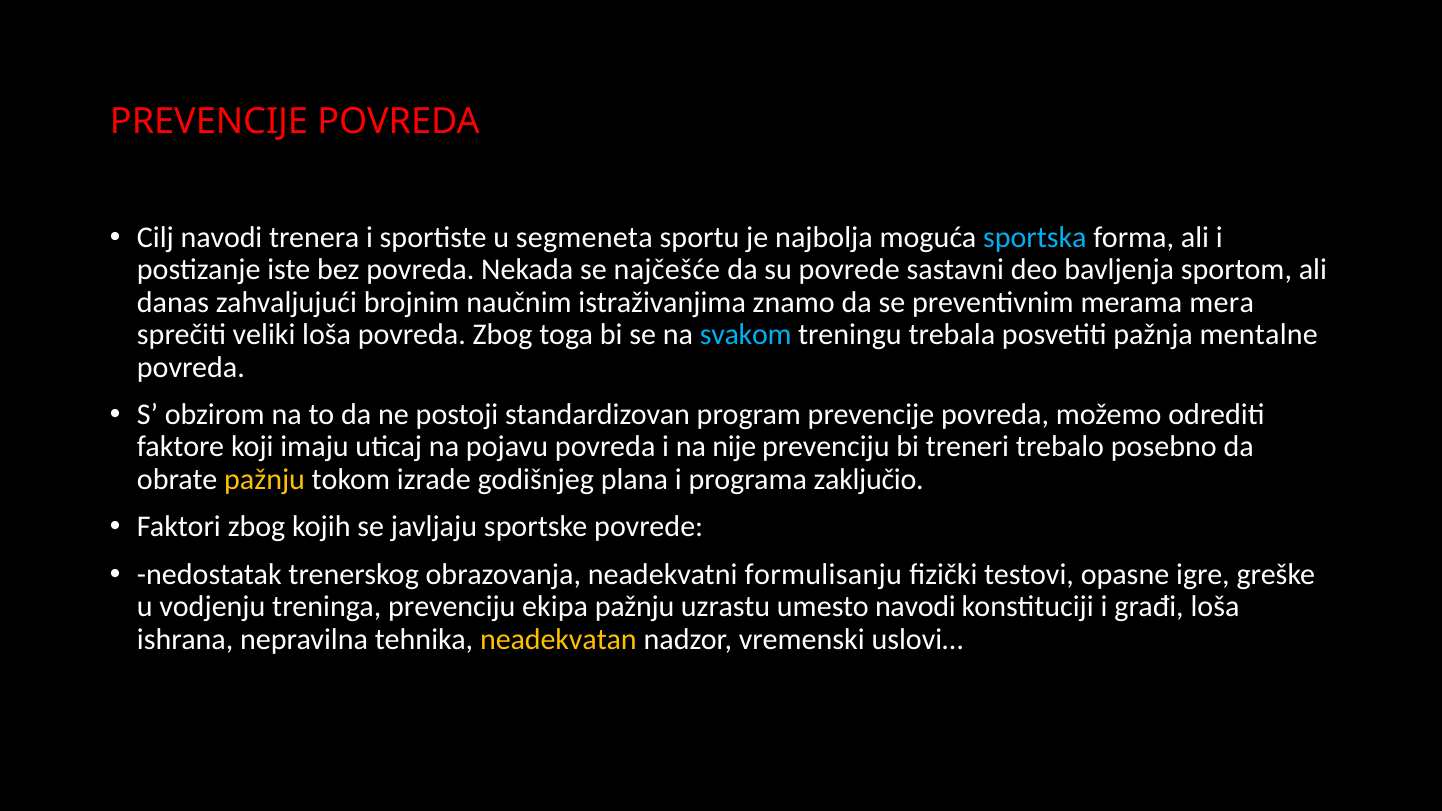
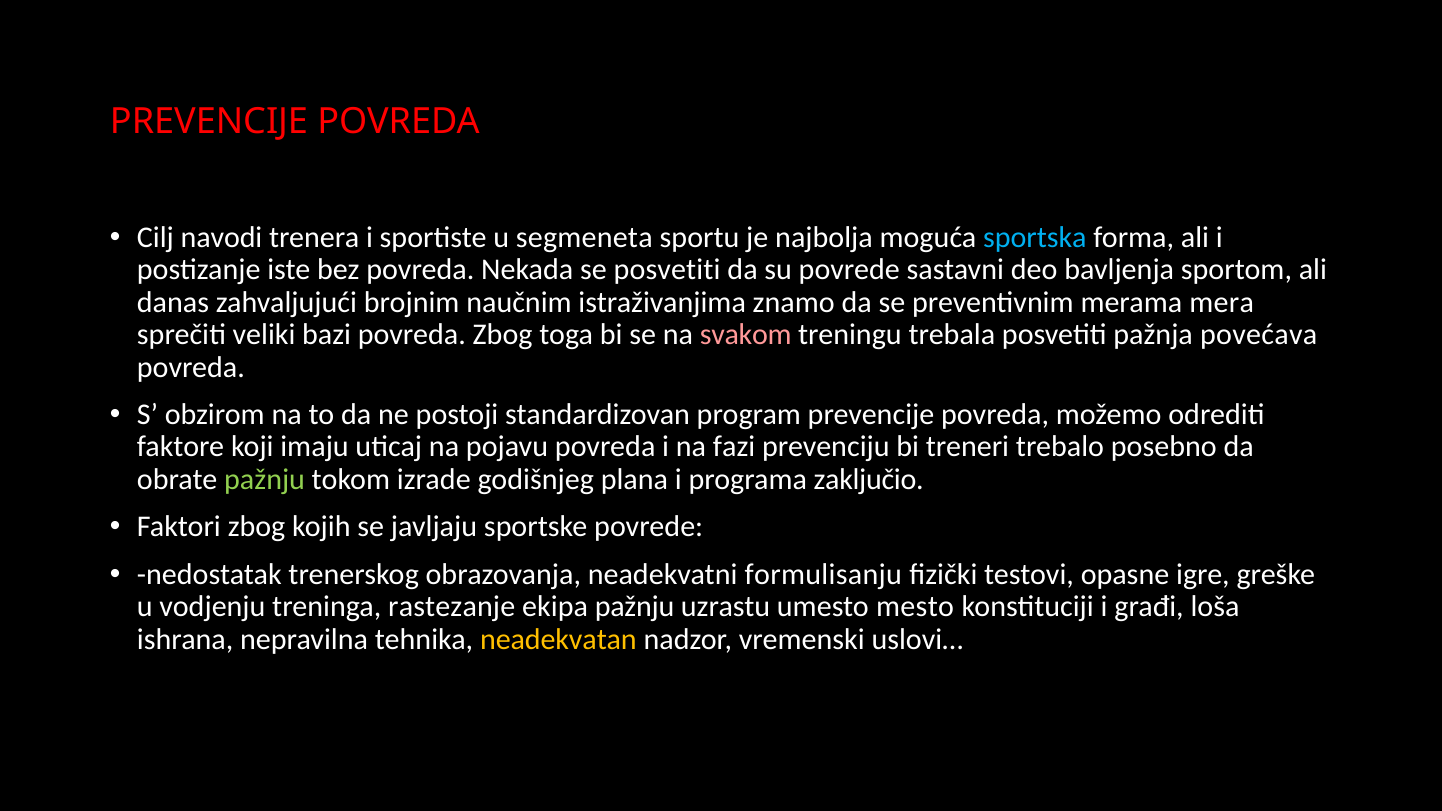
se najčešće: najčešće -> posvetiti (667, 270)
veliki loša: loša -> bazi (327, 335)
svakom colour: light blue -> pink (746, 335)
mentalne: mentalne -> povećava (1259, 335)
nije: nije -> fazi (734, 447)
pažnju colour: yellow -> light green (265, 480)
treninga prevenciju: prevenciju -> rastezanje (452, 607)
umesto navodi: navodi -> mesto (915, 607)
